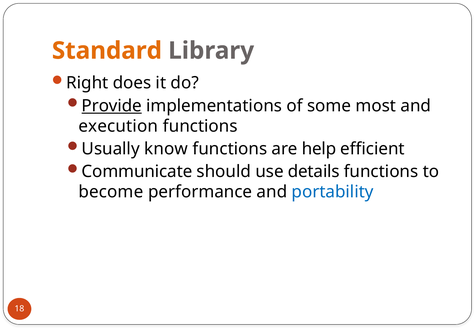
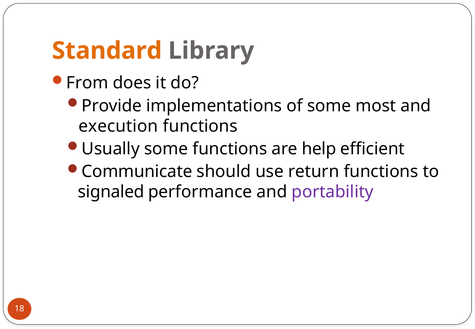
Right: Right -> From (87, 83)
Provide underline: present -> none (112, 106)
Usually know: know -> some (166, 149)
details: details -> return (314, 171)
become: become -> signaled (111, 192)
portability colour: blue -> purple (333, 192)
